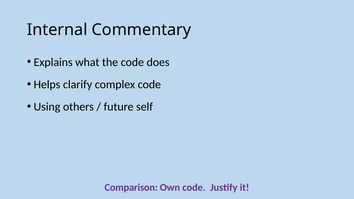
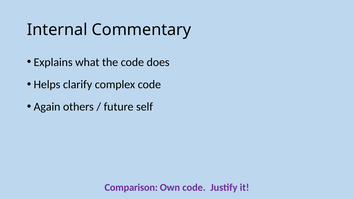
Using: Using -> Again (47, 107)
